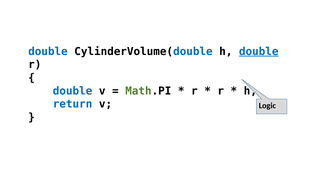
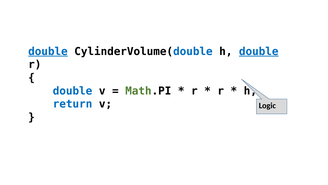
double underline: none -> present (48, 51)
